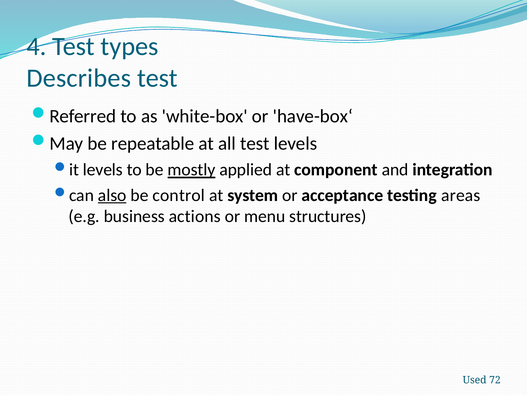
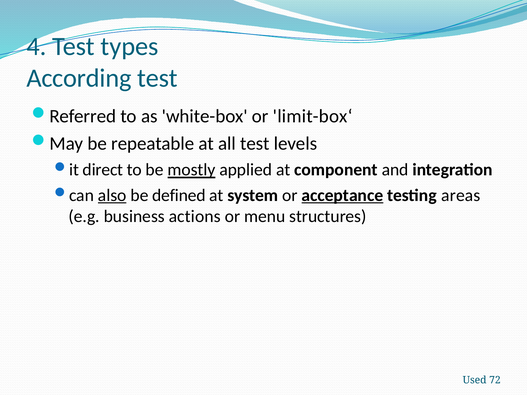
Describes: Describes -> According (79, 78)
have-box‘: have-box‘ -> limit-box‘ (313, 116)
levels: levels -> direct (103, 170)
control: control -> defined (179, 195)
acceptance underline: none -> present (342, 195)
